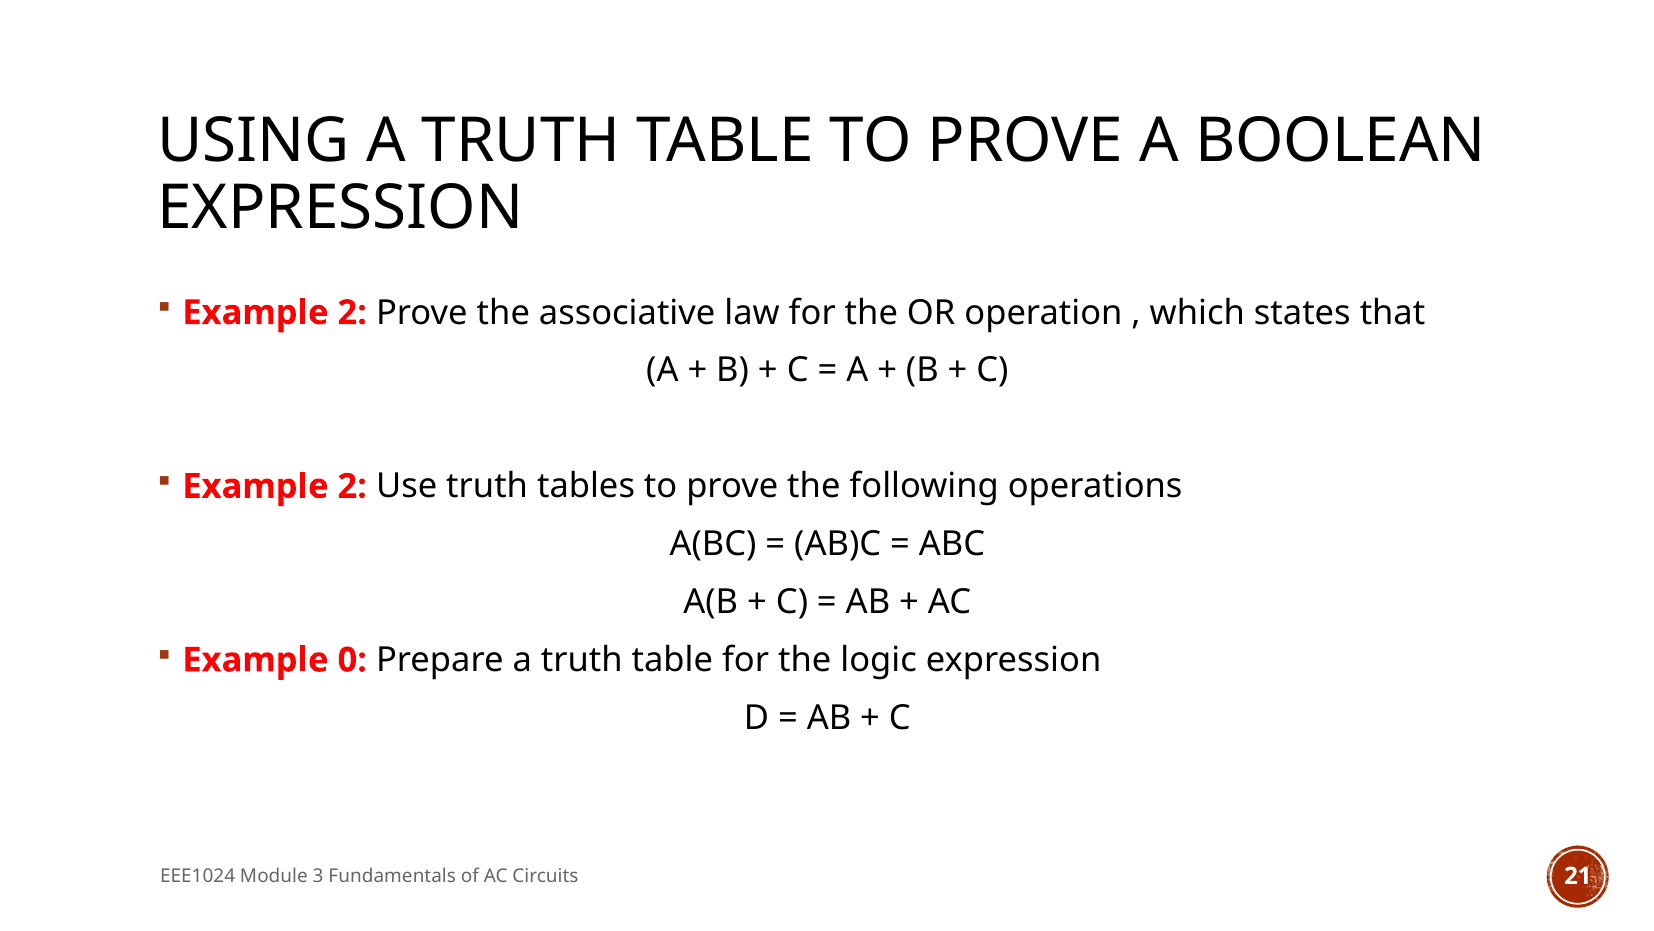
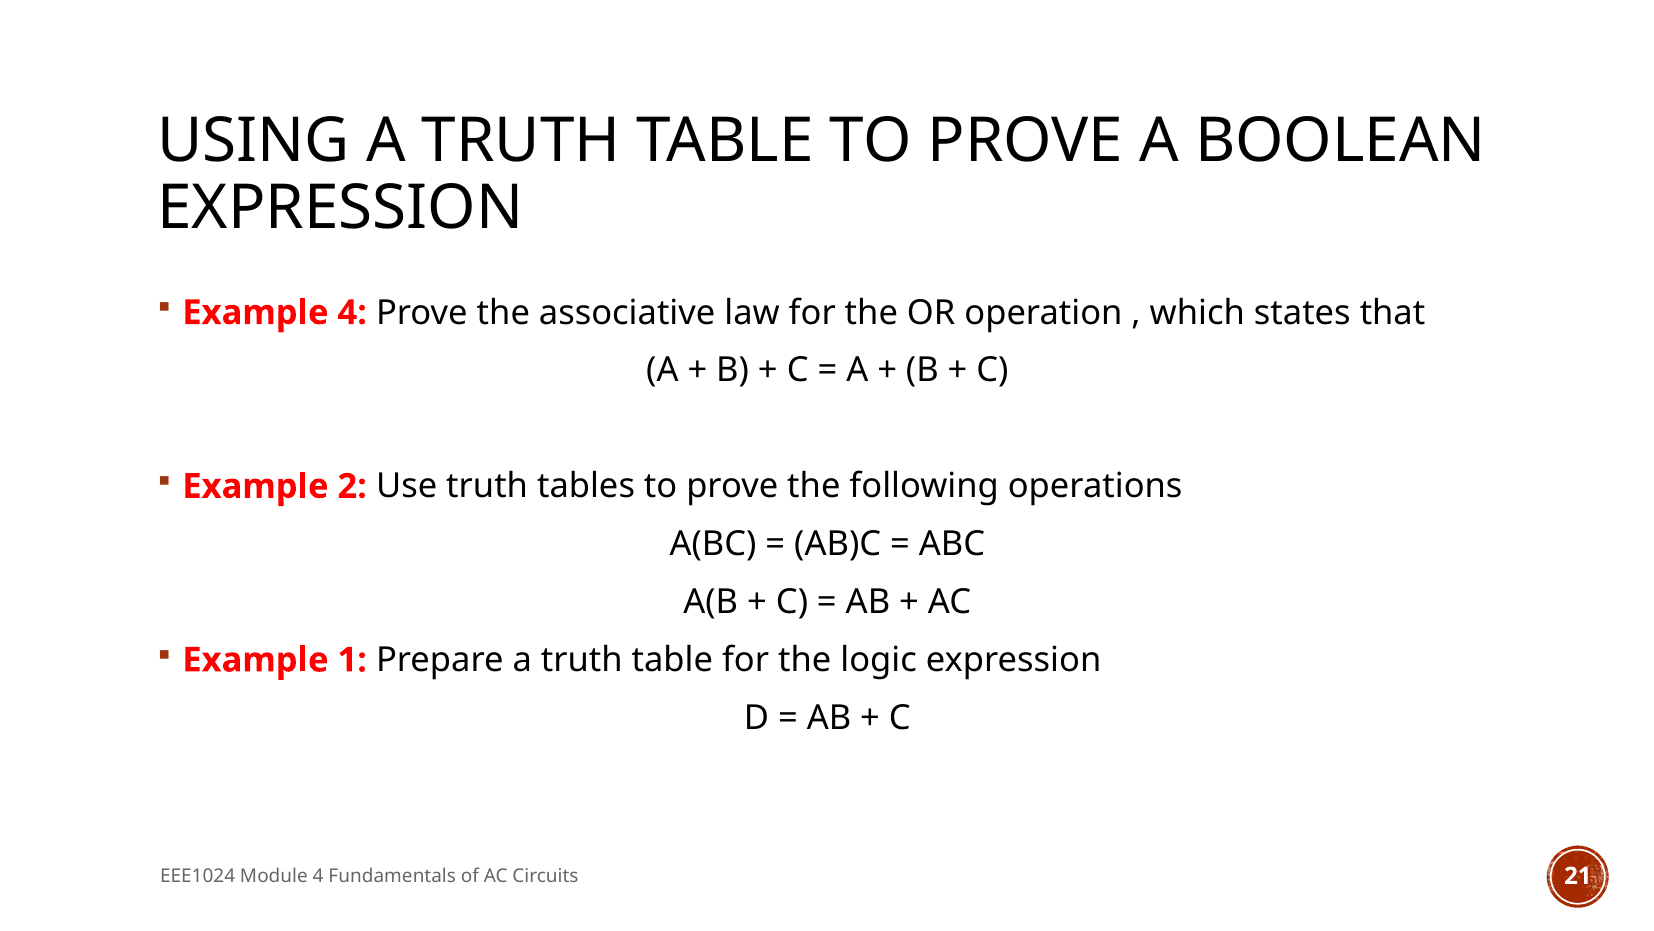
2: 2 -> 4 (352, 312)
0: 0 -> 1 (352, 660)
Module 3: 3 -> 4 (318, 875)
